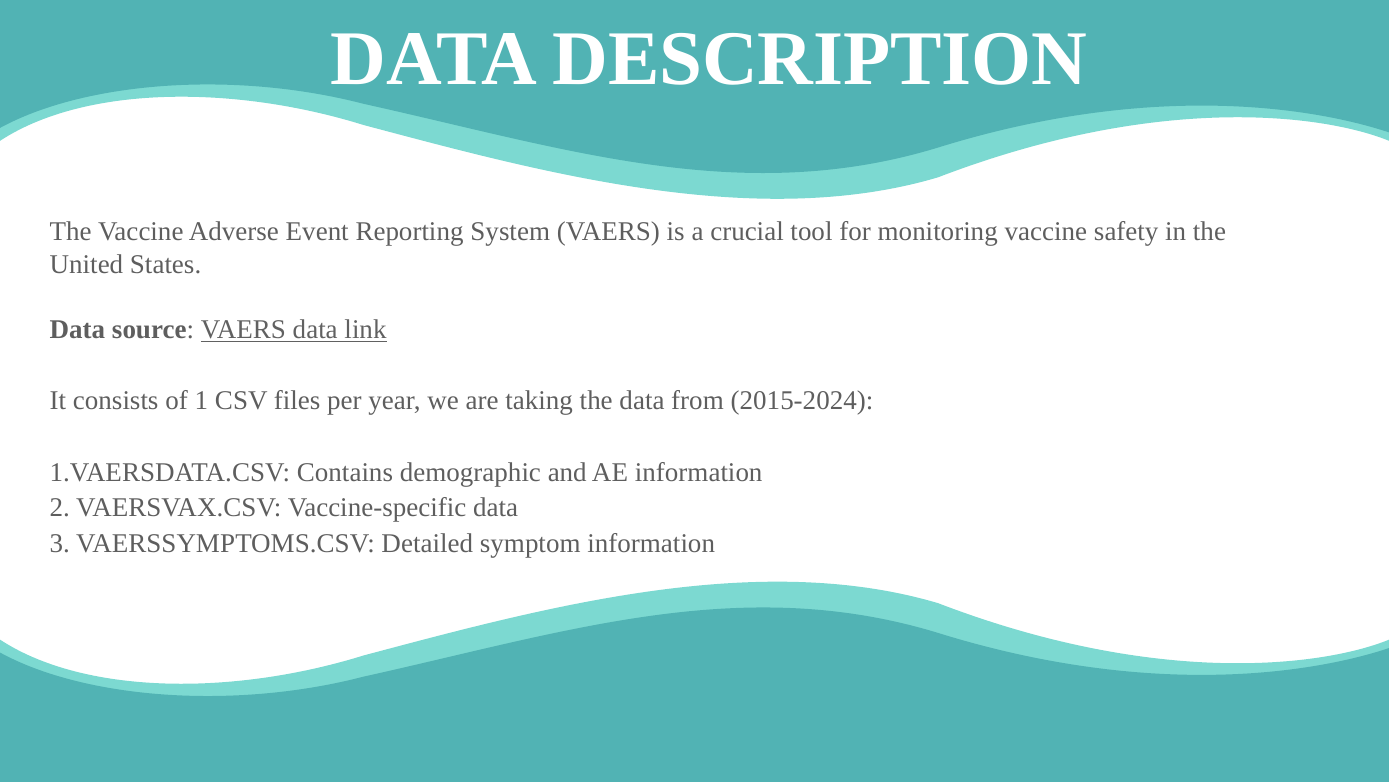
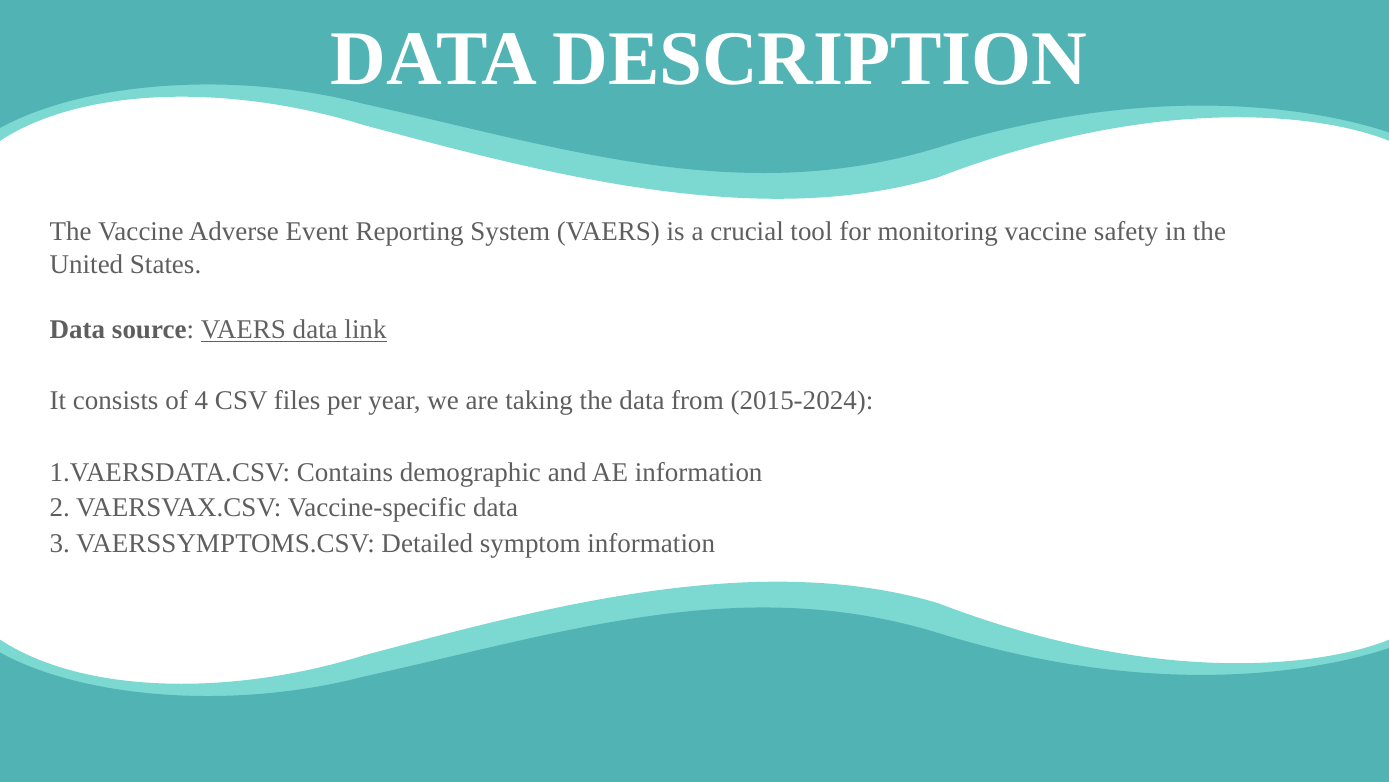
1: 1 -> 4 (201, 400)
